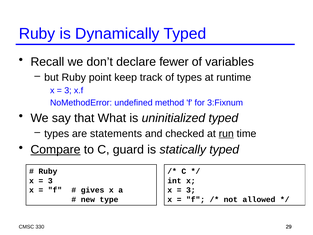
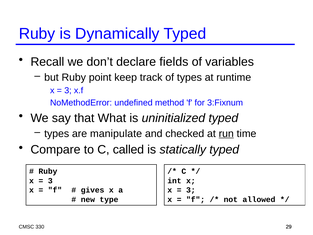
fewer: fewer -> fields (174, 62)
statements: statements -> manipulate (116, 133)
Compare underline: present -> none (56, 150)
guard: guard -> called (128, 150)
